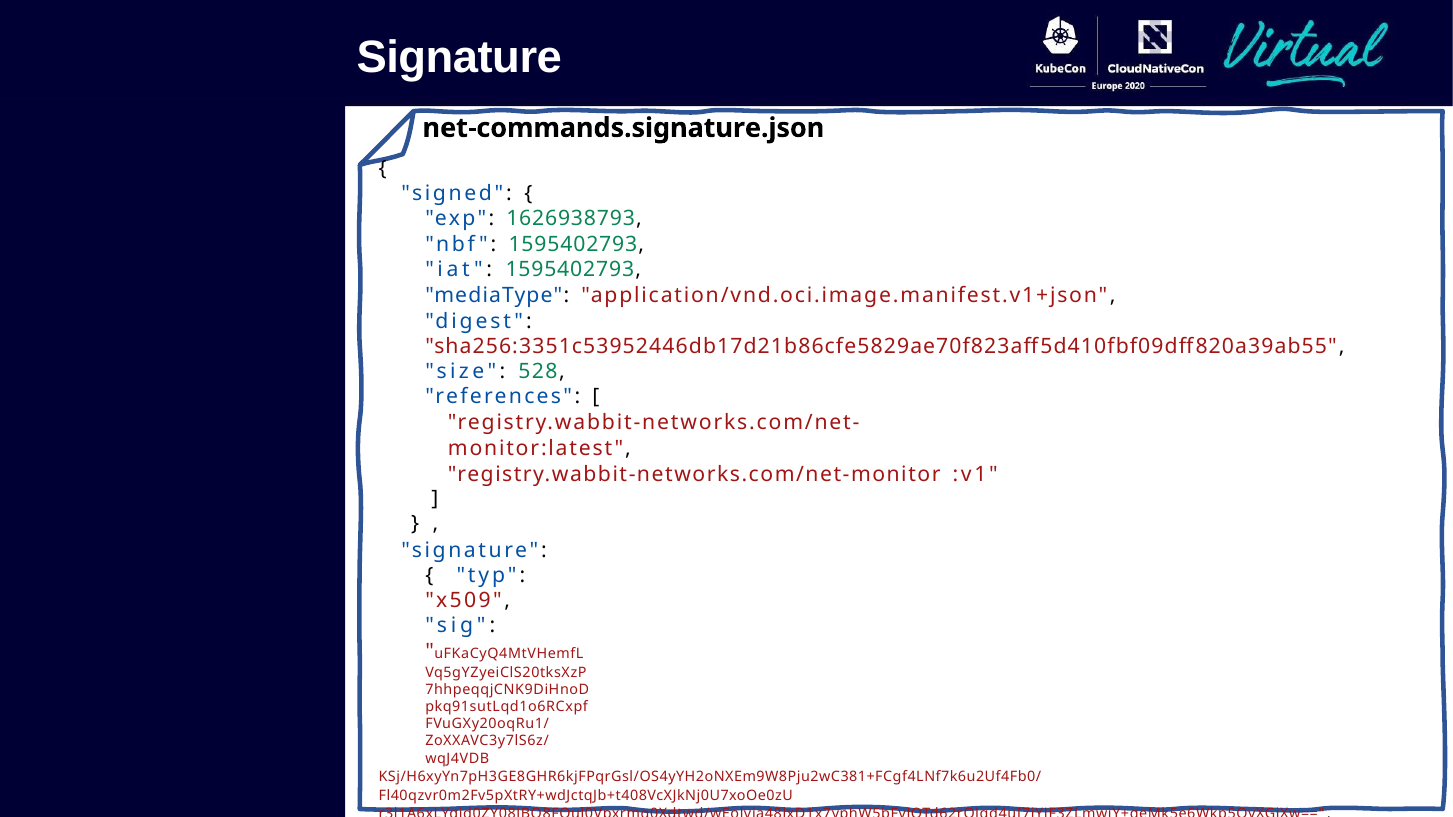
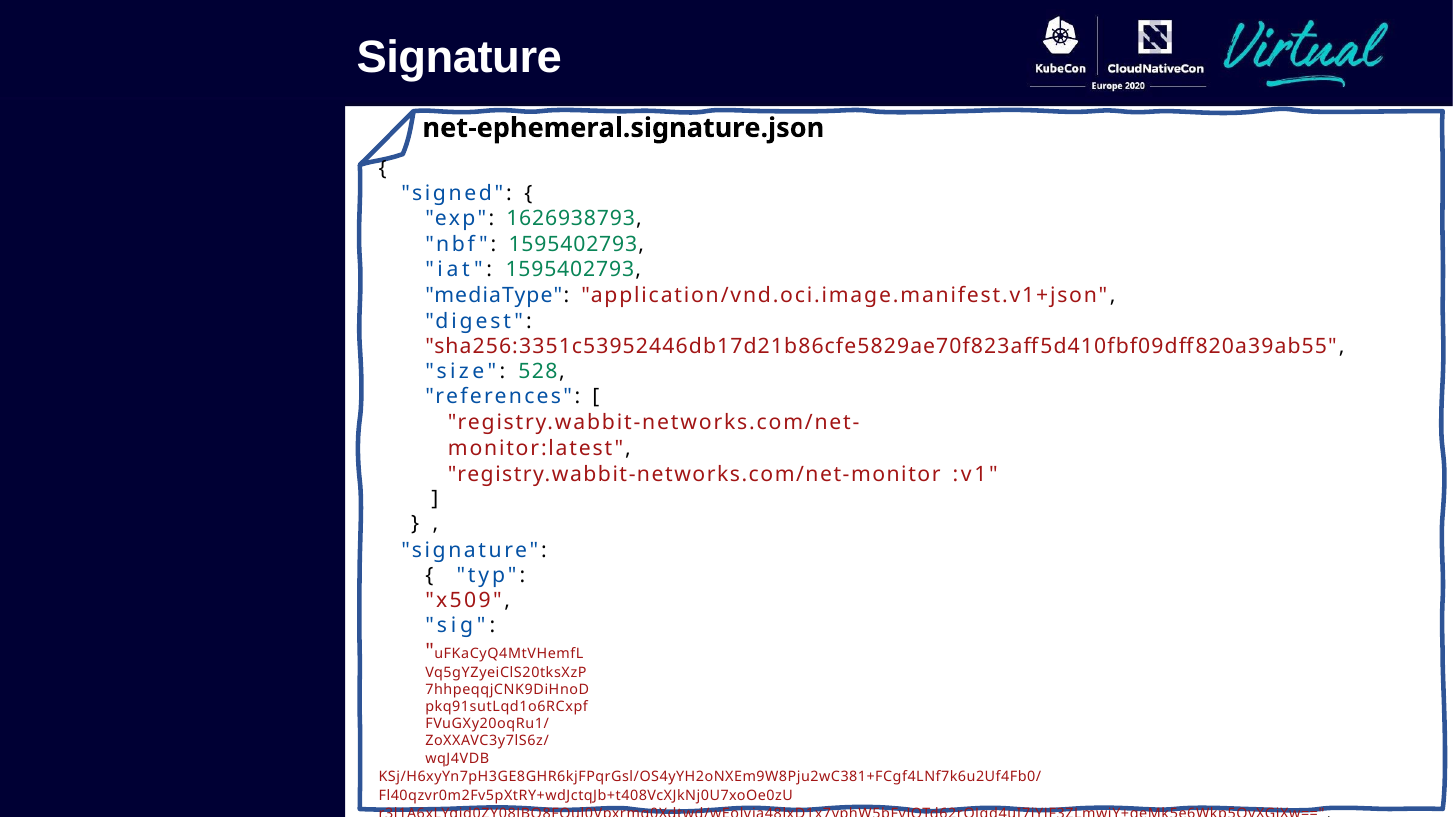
net-commands.signature.json: net-commands.signature.json -> net-ephemeral.signature.json (623, 128)
